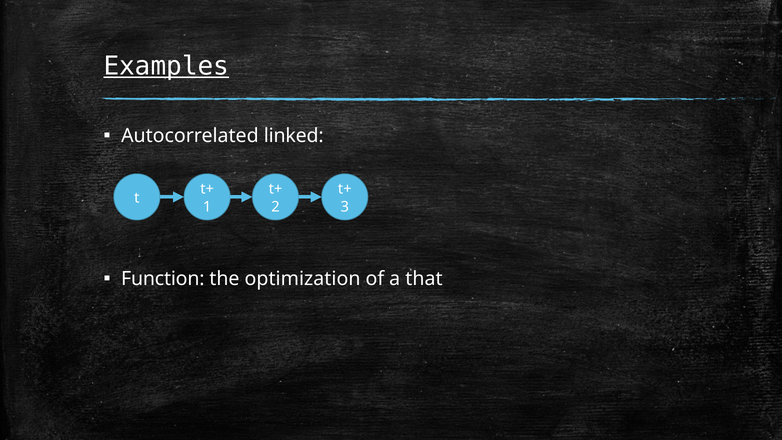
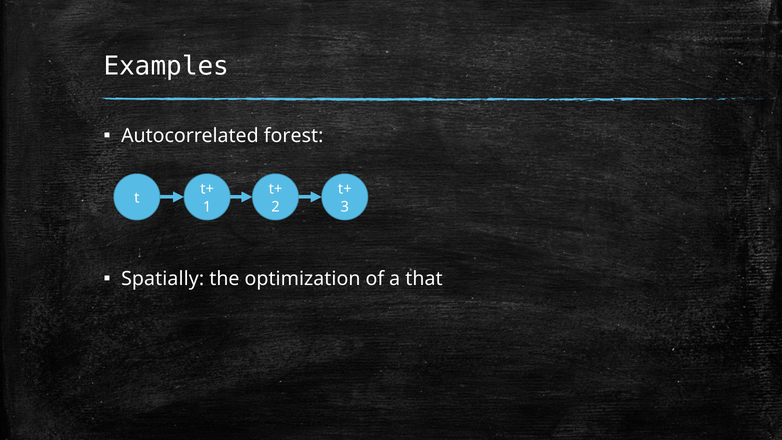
Examples underline: present -> none (166, 66)
linked: linked -> forest (294, 136)
Function: Function -> Spatially (163, 279)
